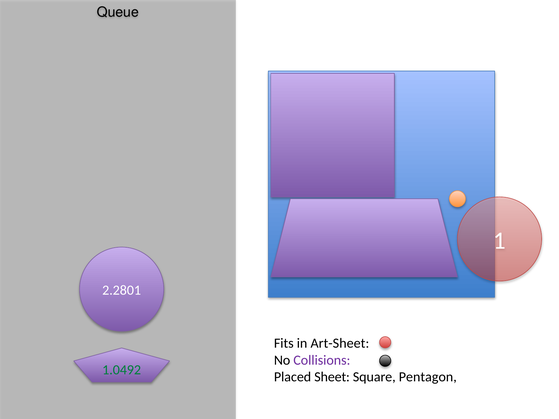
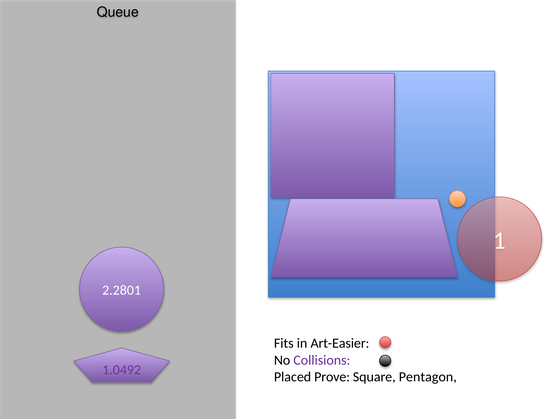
Art-Sheet: Art-Sheet -> Art-Easier (340, 344)
1.0492 colour: green -> purple (122, 370)
Sheet: Sheet -> Prove (332, 377)
